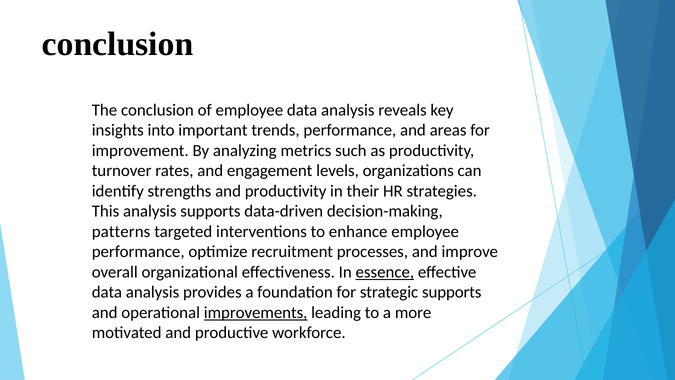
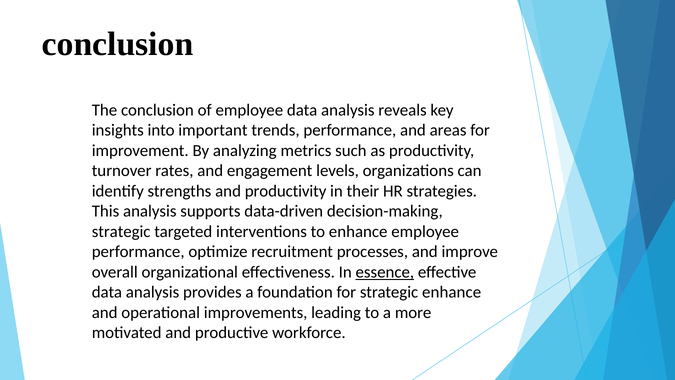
patterns: patterns -> strategic (121, 231)
strategic supports: supports -> enhance (452, 292)
improvements underline: present -> none (256, 312)
